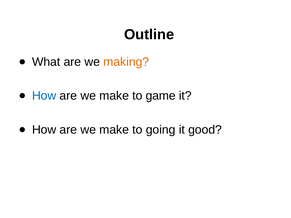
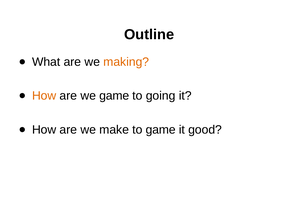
How colour: blue -> orange (44, 96)
make: make -> game (114, 96)
game: game -> going (161, 96)
to going: going -> game (161, 130)
